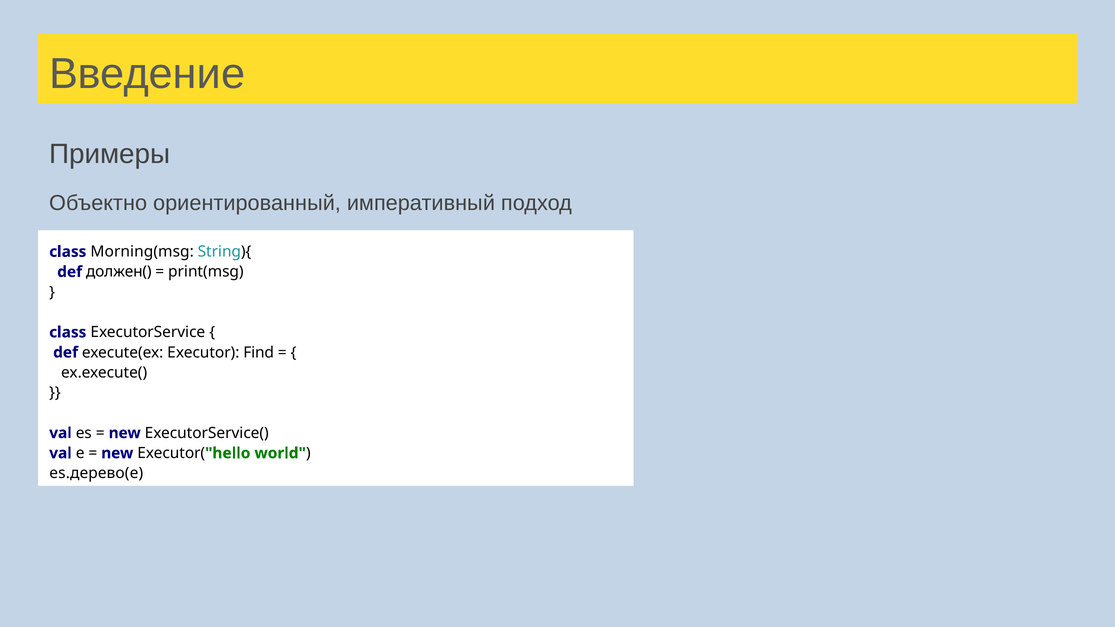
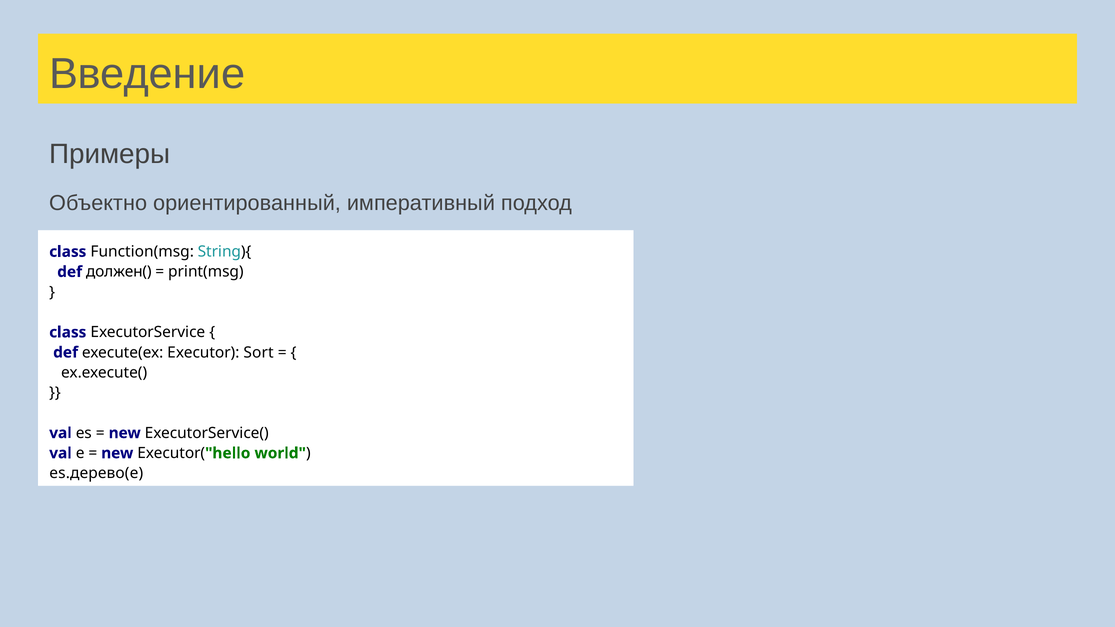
Morning(msg: Morning(msg -> Function(msg (142, 252)
Find: Find -> Sort (259, 353)
